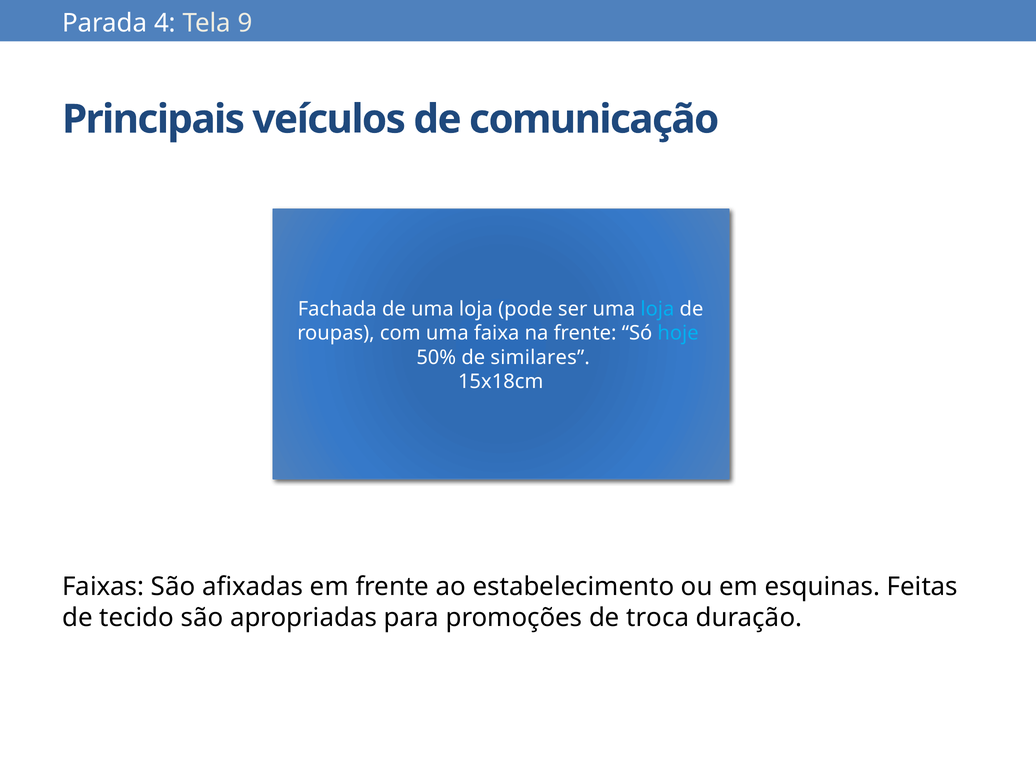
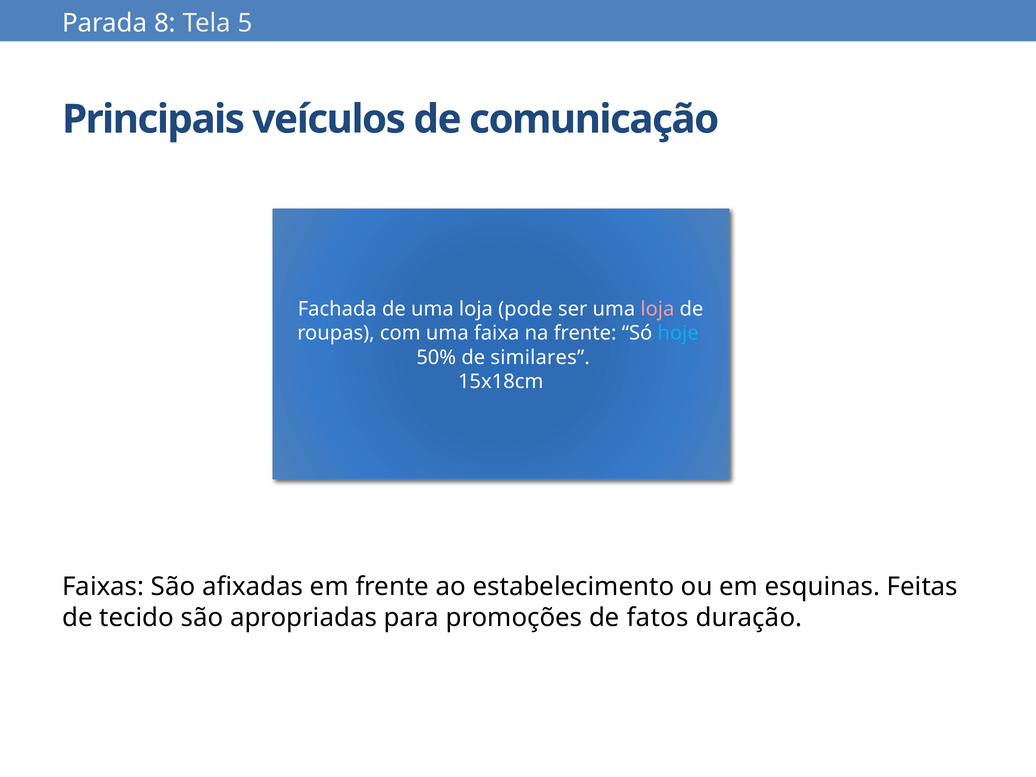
4: 4 -> 8 (165, 23)
9: 9 -> 5 (245, 23)
loja colour: light blue -> pink (657, 309)
troca: troca -> fatos (658, 618)
